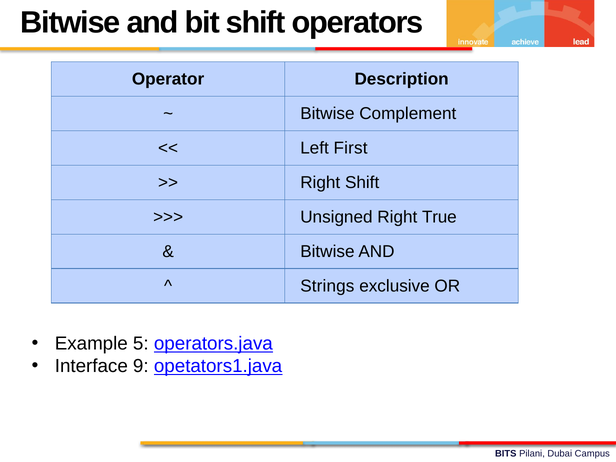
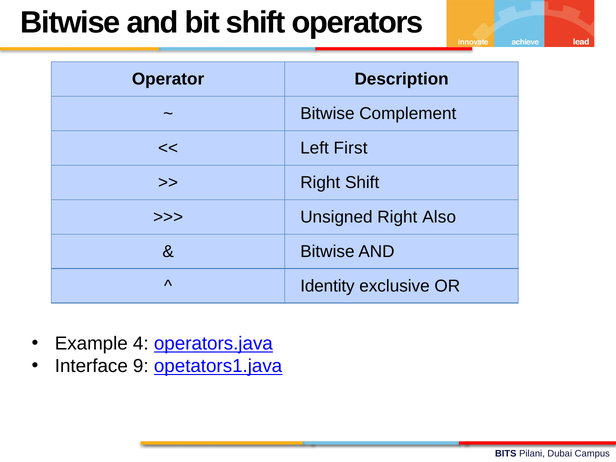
True: True -> Also (439, 217)
Strings: Strings -> Identity (327, 286)
5: 5 -> 4 (141, 344)
